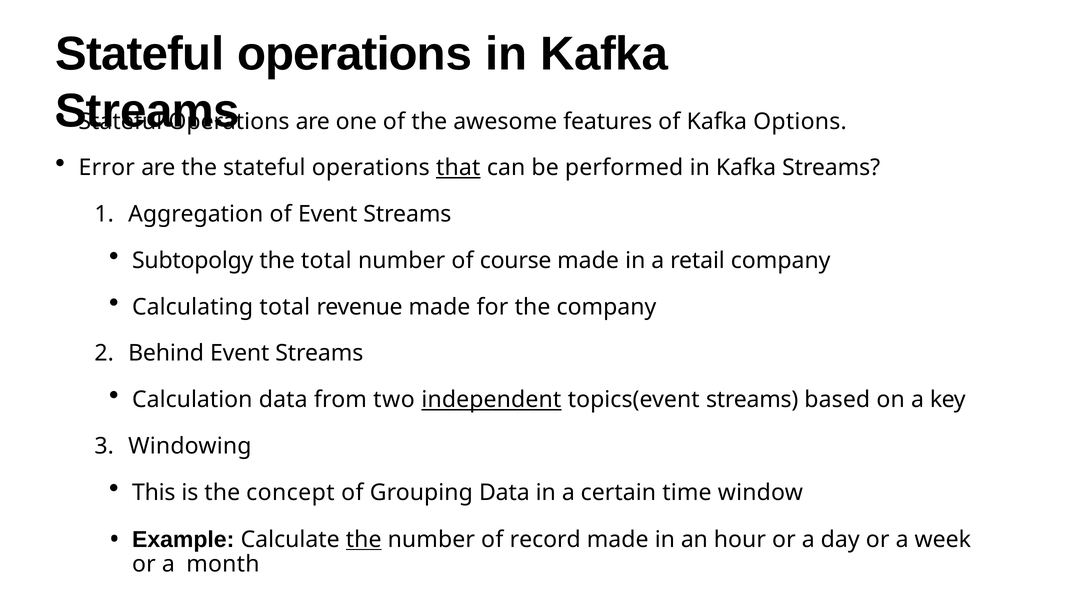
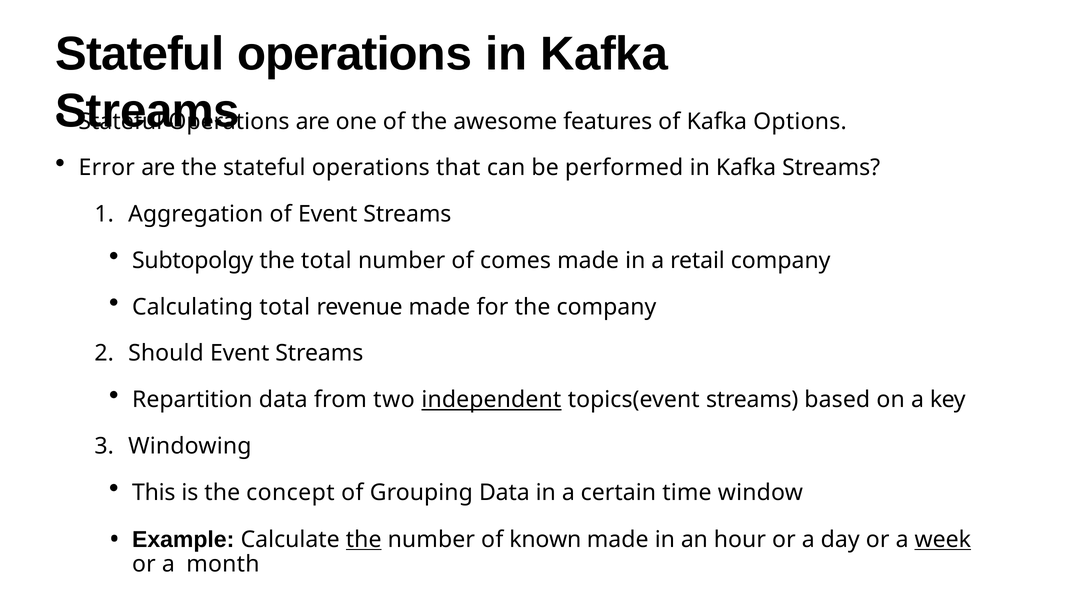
that underline: present -> none (458, 168)
course: course -> comes (516, 261)
Behind: Behind -> Should (166, 353)
Calculation: Calculation -> Repartition (192, 400)
record: record -> known (545, 540)
week underline: none -> present (943, 540)
